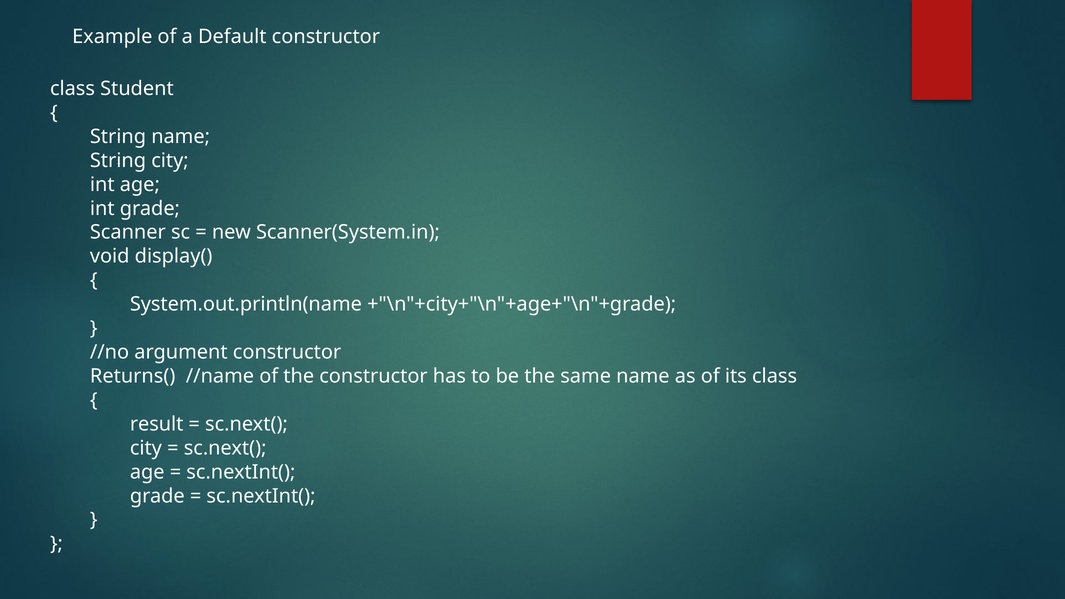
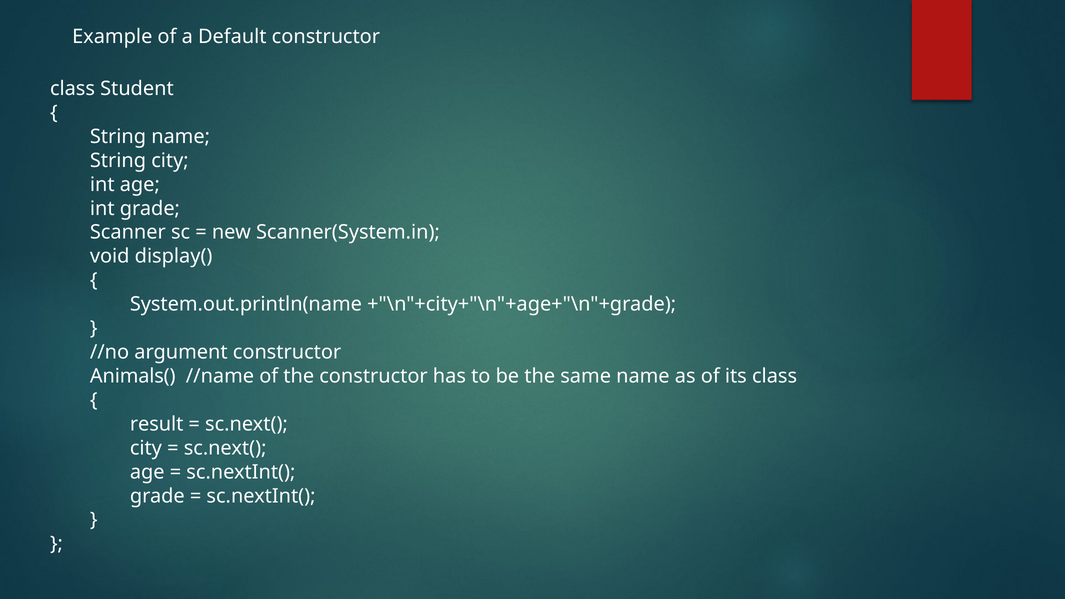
Returns(: Returns( -> Animals( (133, 376)
